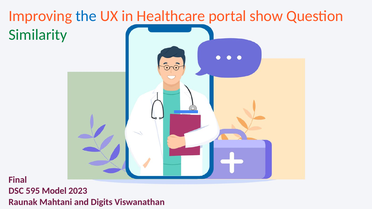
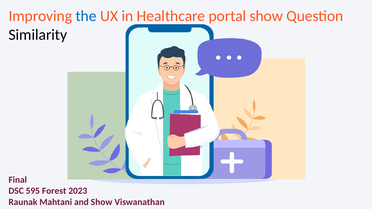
Similarity colour: green -> black (38, 35)
Model: Model -> Forest (54, 191)
and Digits: Digits -> Show (102, 202)
